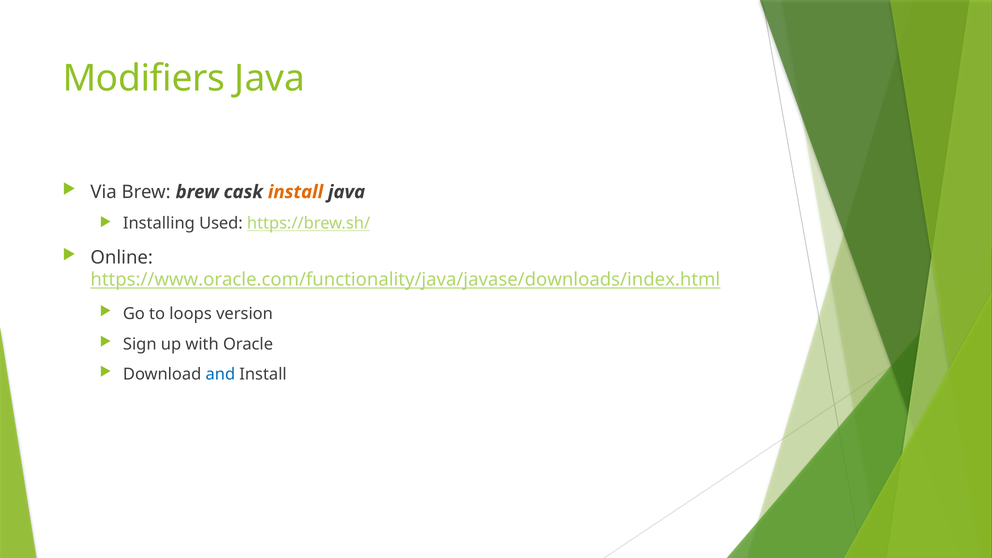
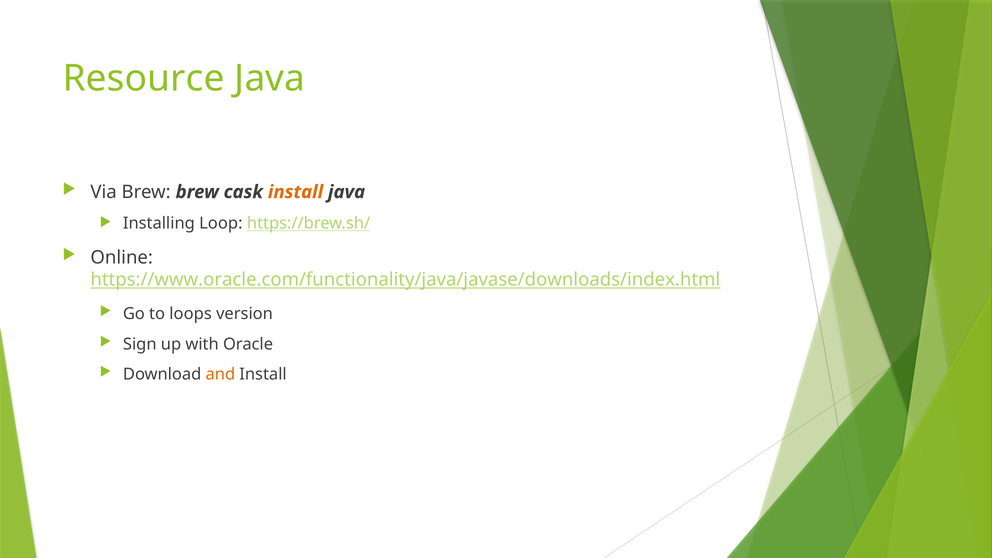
Modifiers: Modifiers -> Resource (144, 78)
Used: Used -> Loop (221, 223)
and colour: blue -> orange (220, 374)
